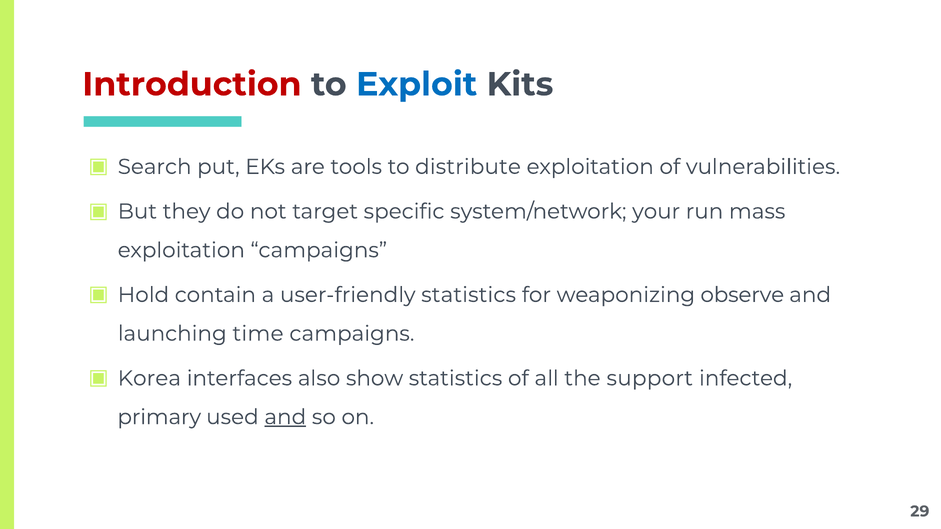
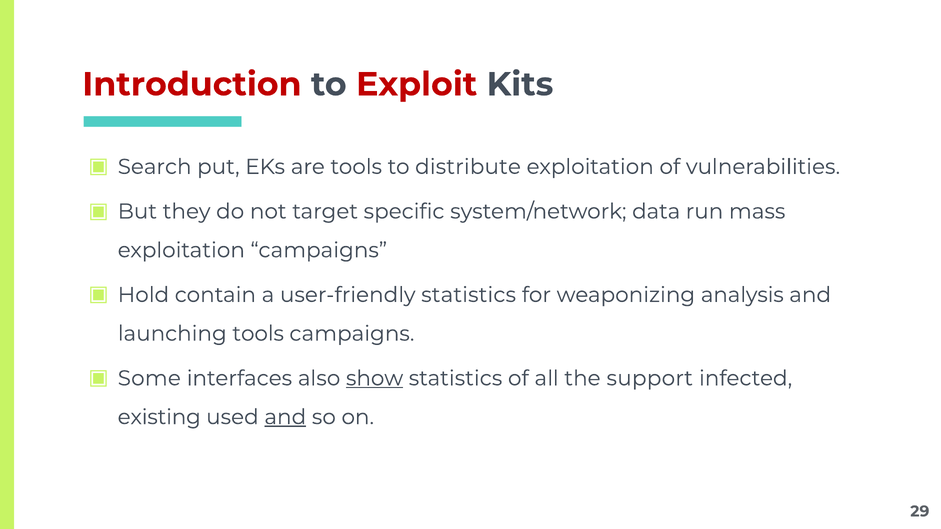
Exploit colour: blue -> red (417, 84)
your: your -> data (656, 212)
observe: observe -> analysis (742, 295)
launching time: time -> tools (258, 334)
Korea: Korea -> Some (149, 378)
show underline: none -> present (375, 378)
primary: primary -> existing (159, 417)
